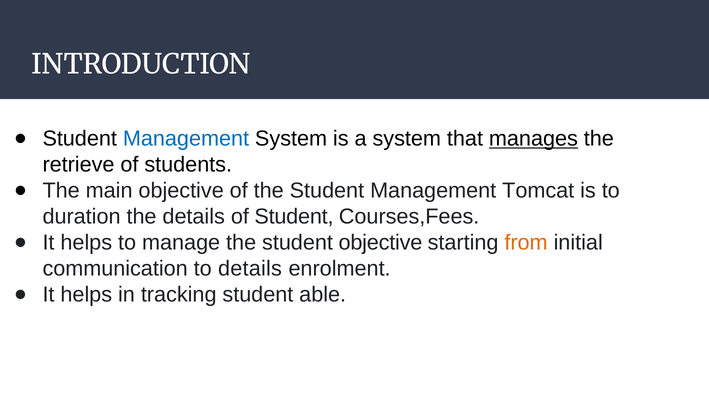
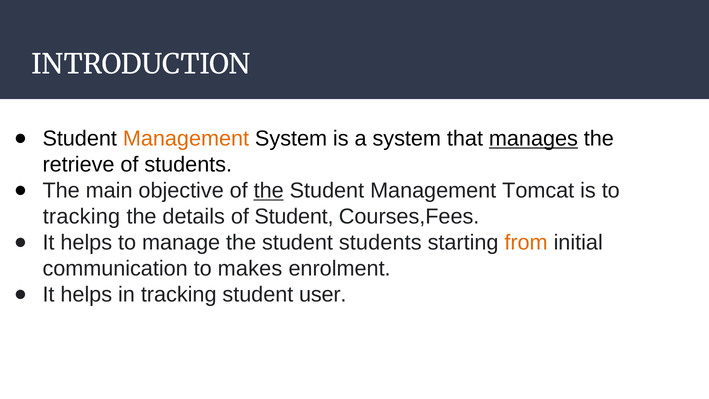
Management colour: blue -> orange (186, 139)
the underline: none -> present (269, 191)
duration: duration -> tracking (81, 217)
student objective: objective -> students (380, 243)
to details: details -> makes (250, 269)
able: able -> user (323, 295)
